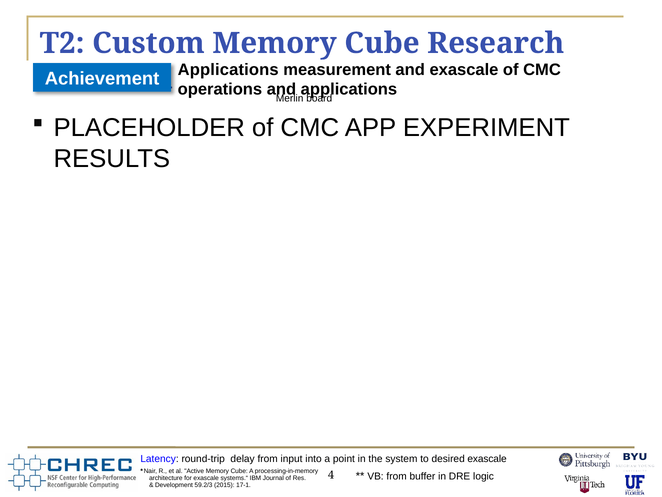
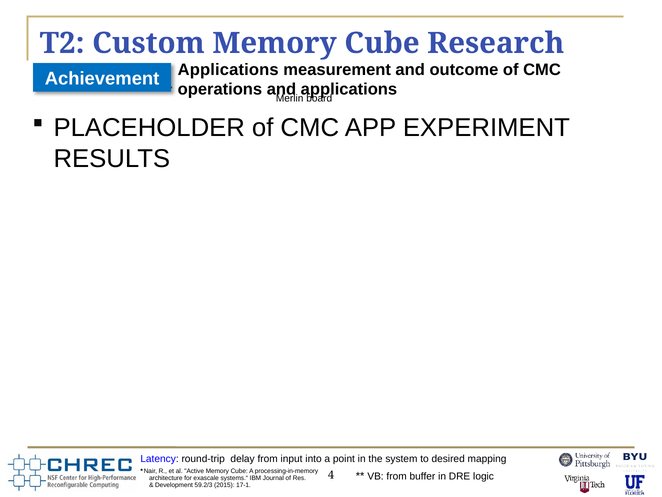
and exascale: exascale -> outcome (464, 69)
desired exascale: exascale -> mapping (487, 458)
